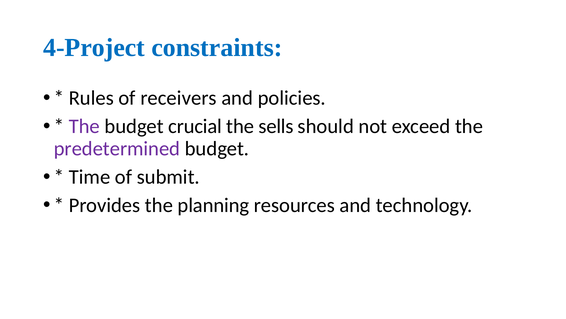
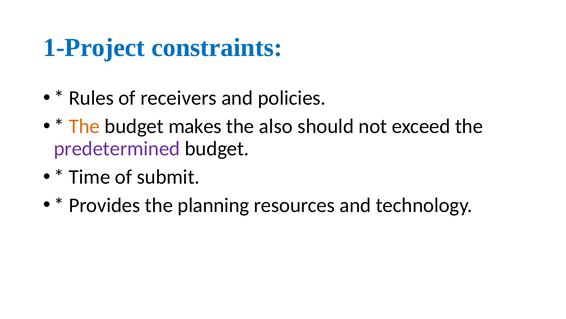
4-Project: 4-Project -> 1-Project (94, 48)
The colour: purple -> orange (84, 126)
crucial: crucial -> makes (195, 126)
sells: sells -> also (276, 126)
